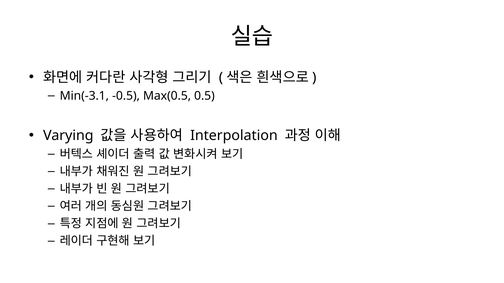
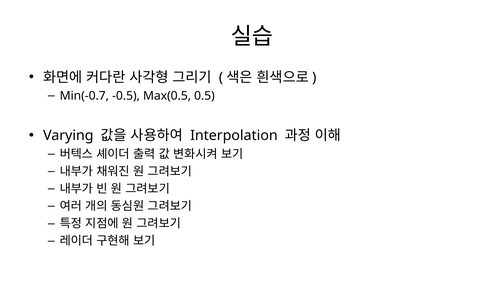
Min(-3.1: Min(-3.1 -> Min(-0.7 (84, 96)
